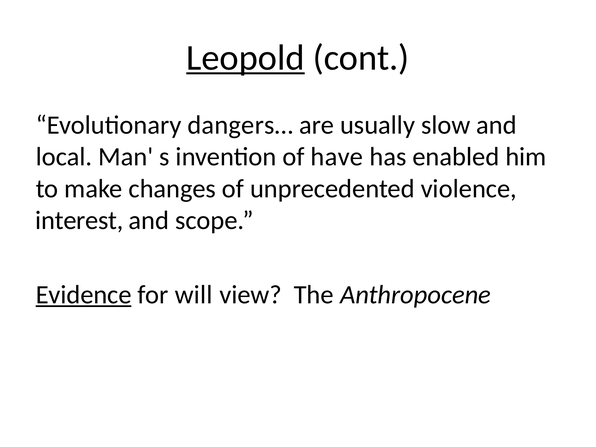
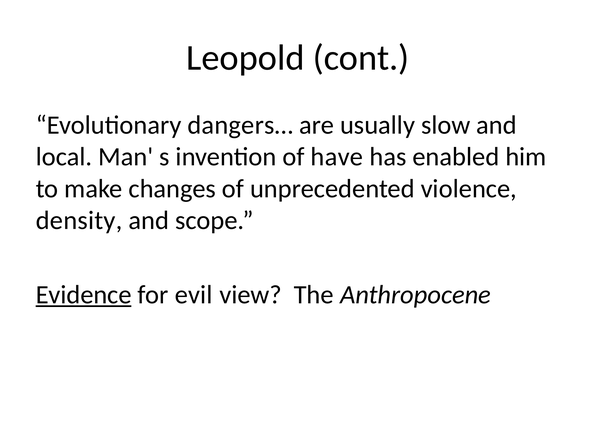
Leopold underline: present -> none (245, 58)
interest: interest -> density (79, 221)
will: will -> evil (194, 295)
